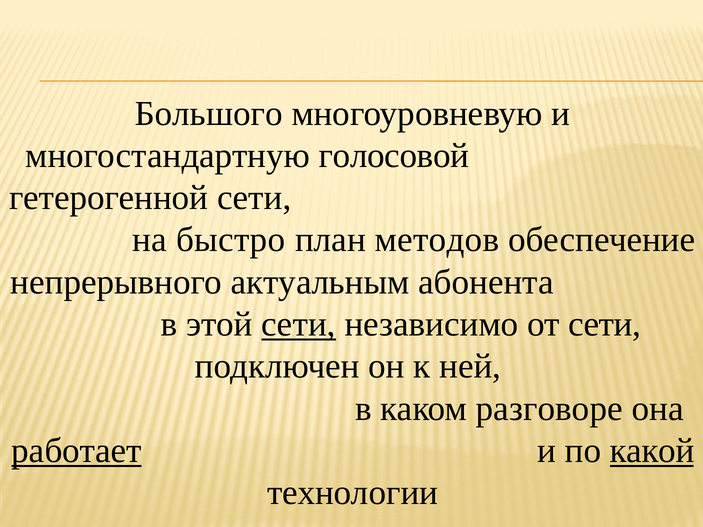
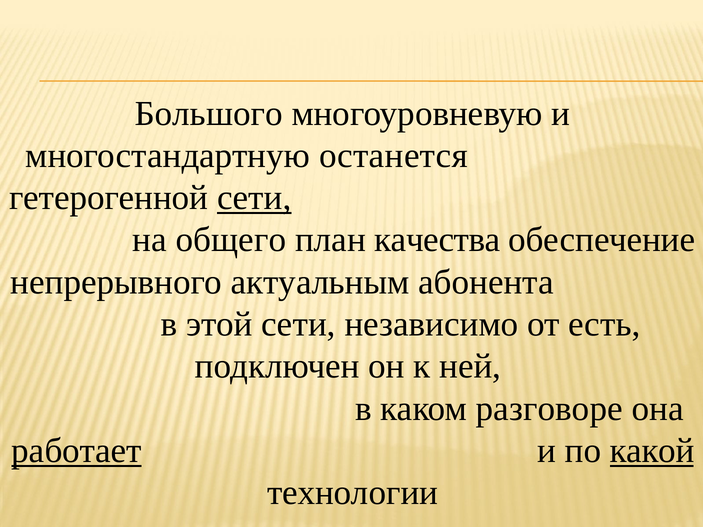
голосовой: голосовой -> останется (394, 156)
сети underline: none -> present (254, 198)
быстро: быстро -> общего (231, 240)
методов: методов -> качества (437, 240)
сети underline: present -> none (299, 324)
от сети: сети -> есть (605, 324)
